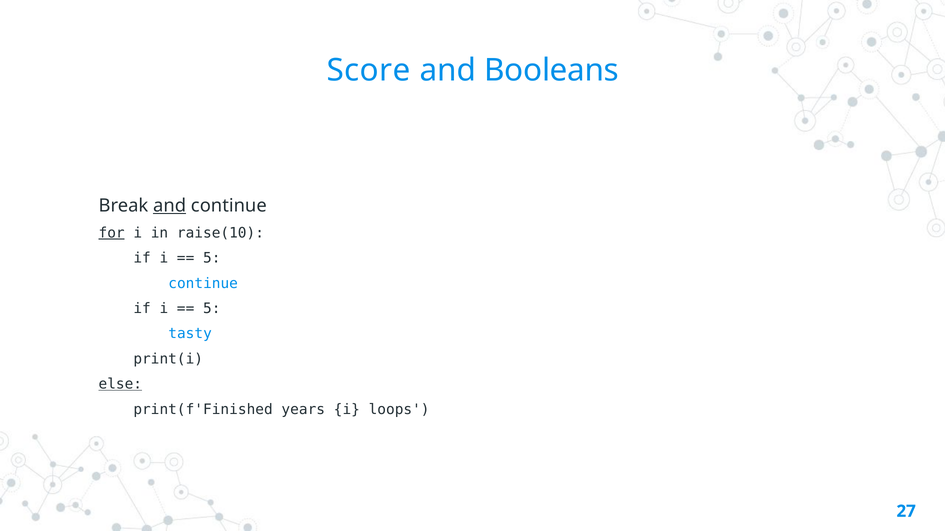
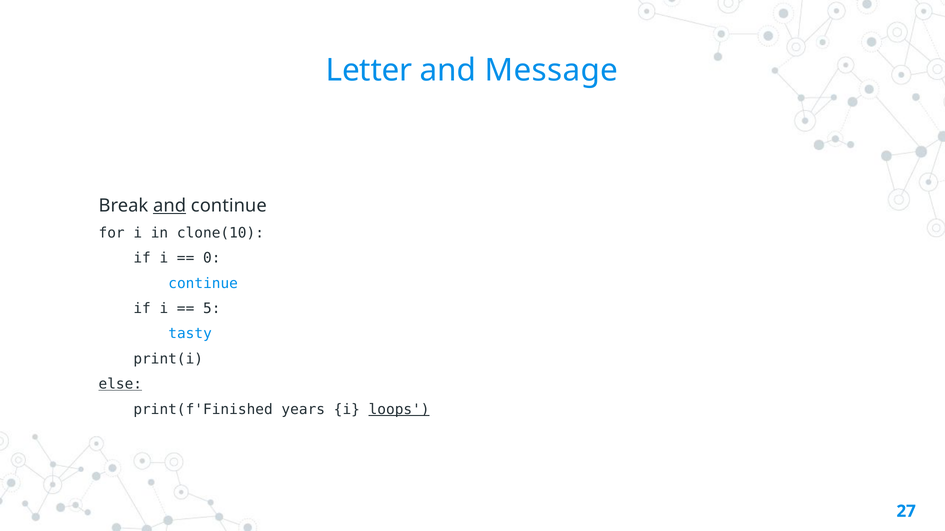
Score: Score -> Letter (369, 70)
Booleans: Booleans -> Message (551, 70)
for underline: present -> none (112, 233)
raise(10: raise(10 -> clone(10 (220, 233)
5: 5 -> 0 (212, 258)
loops underline: none -> present (399, 410)
